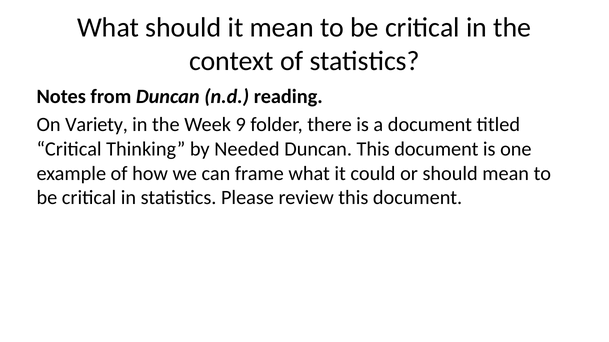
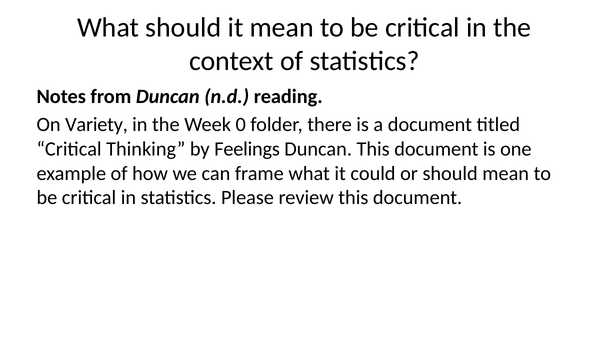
9: 9 -> 0 (241, 125)
Needed: Needed -> Feelings (247, 149)
